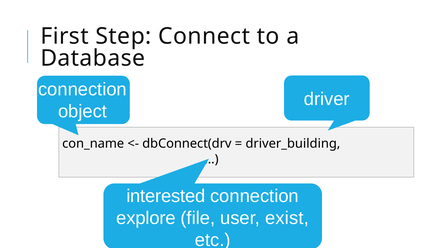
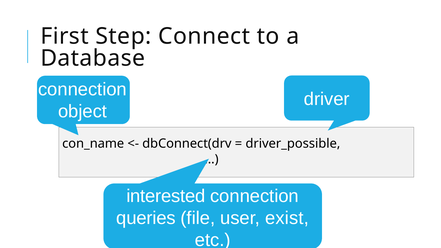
driver_building: driver_building -> driver_possible (293, 144)
explore: explore -> queries (146, 218)
